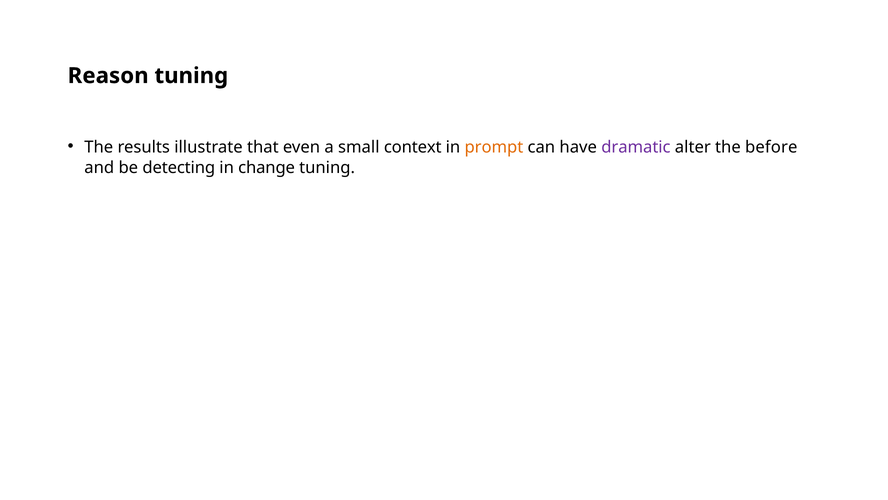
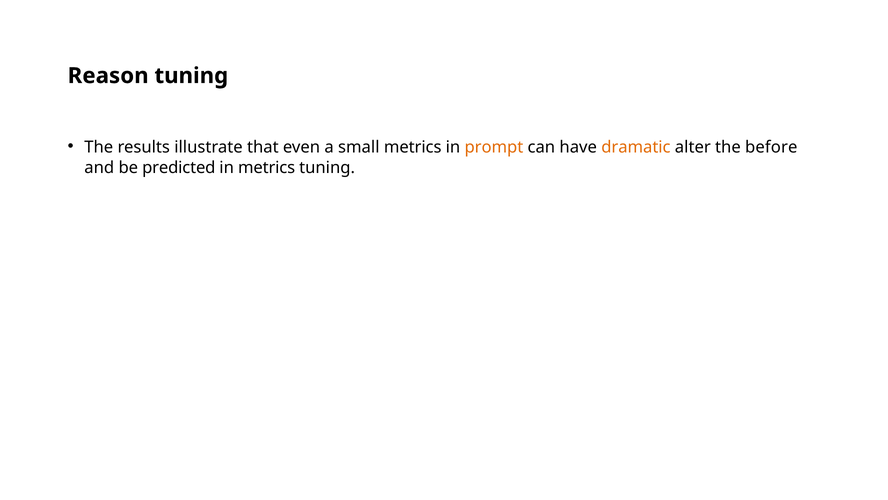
small context: context -> metrics (413, 147)
dramatic colour: purple -> orange (636, 147)
detecting: detecting -> predicted (179, 168)
in change: change -> metrics (267, 168)
